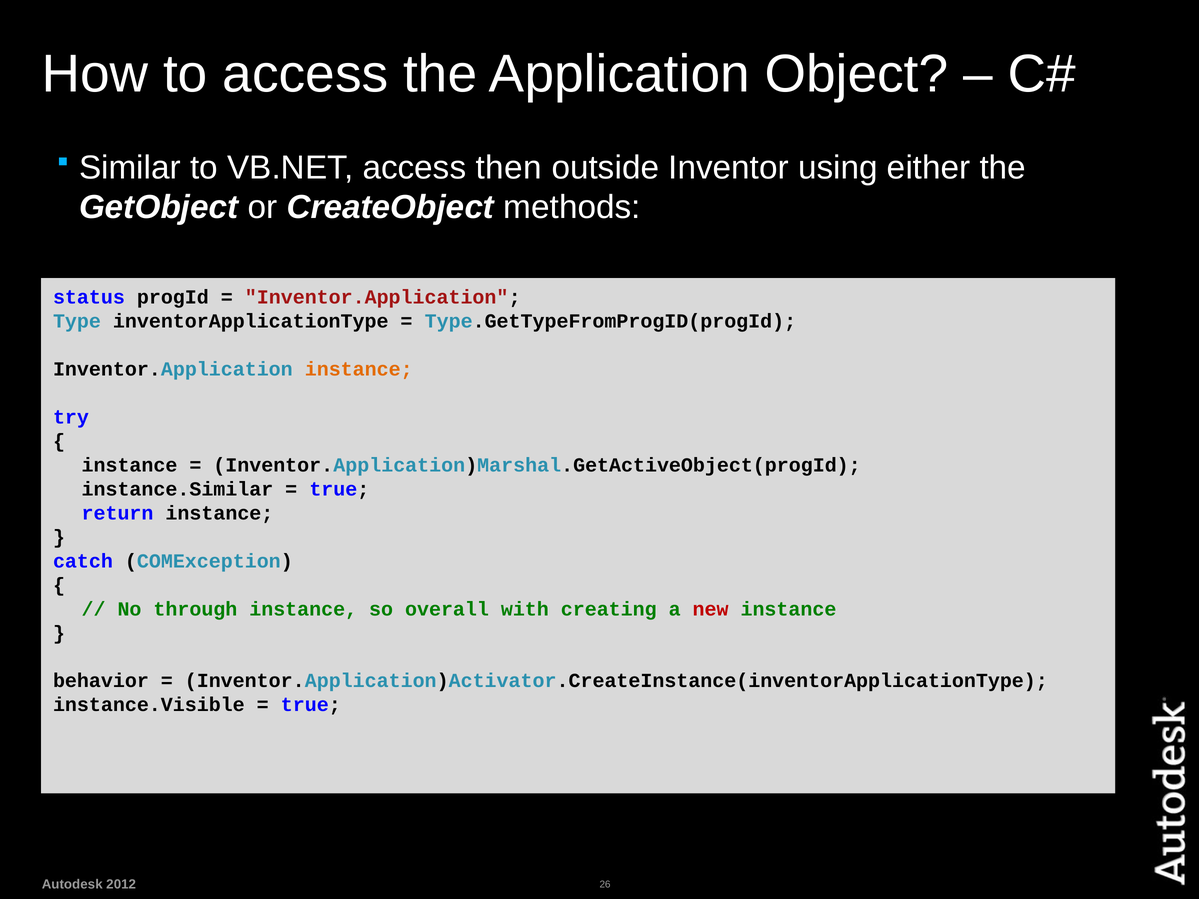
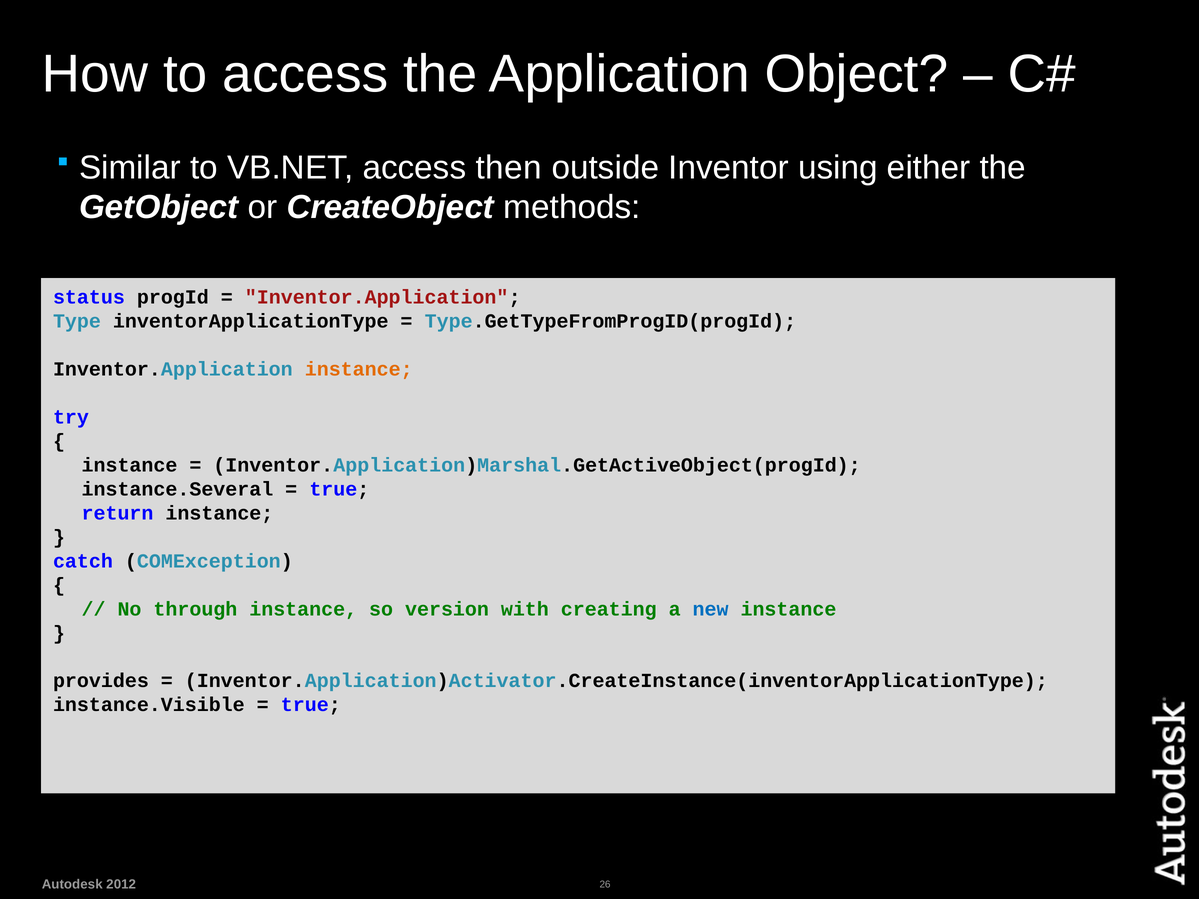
instance.Similar: instance.Similar -> instance.Several (177, 489)
overall: overall -> version (447, 609)
new colour: red -> blue (711, 609)
behavior: behavior -> provides (101, 681)
